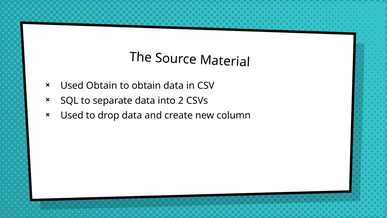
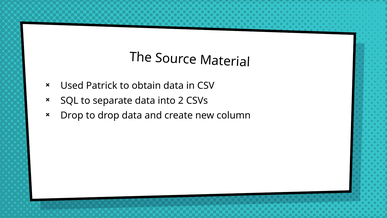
Used Obtain: Obtain -> Patrick (102, 86)
Used: Used -> Drop (72, 115)
